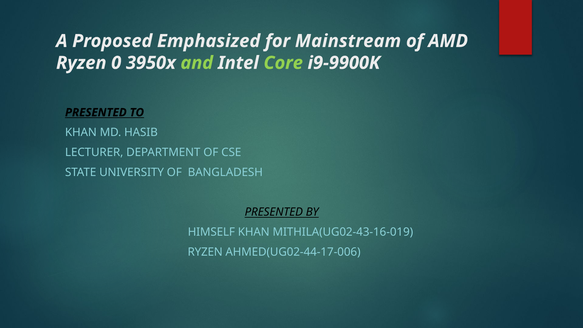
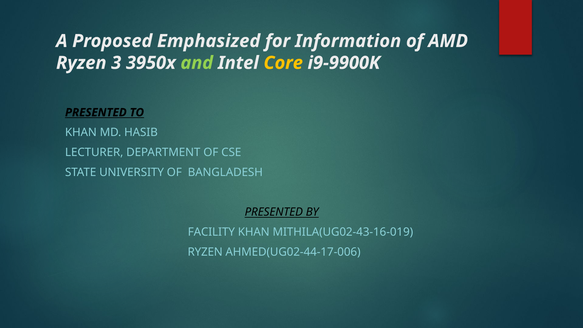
Mainstream: Mainstream -> Information (348, 41)
0: 0 -> 3 (116, 63)
Core colour: light green -> yellow (283, 63)
HIMSELF: HIMSELF -> FACILITY (211, 232)
